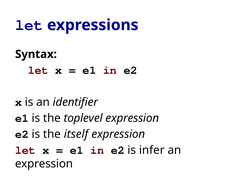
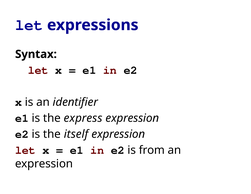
toplevel: toplevel -> express (83, 118)
infer: infer -> from (152, 150)
